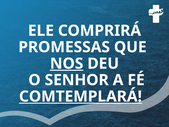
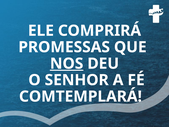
COMTEMPLARÁ underline: present -> none (80, 96)
